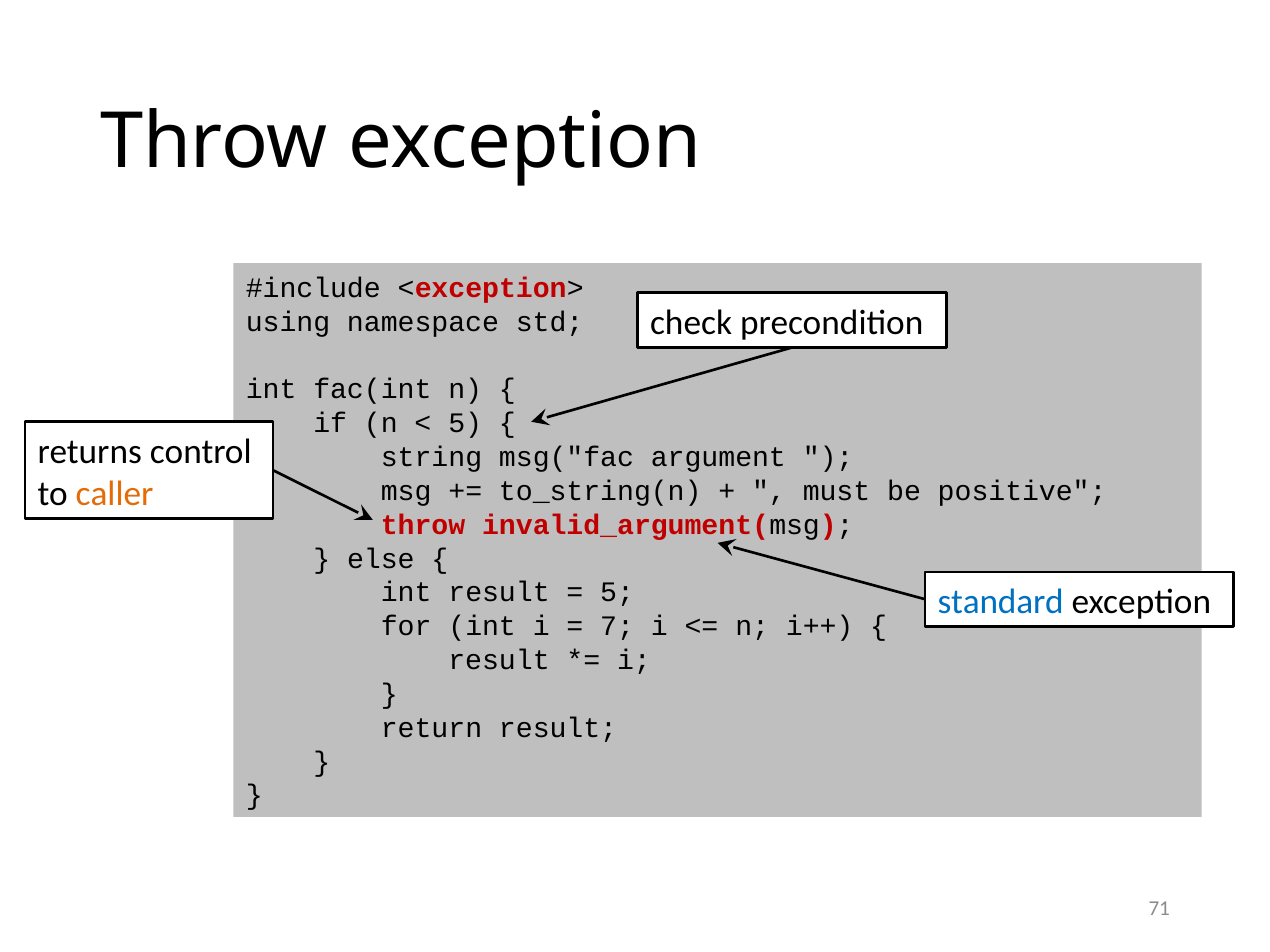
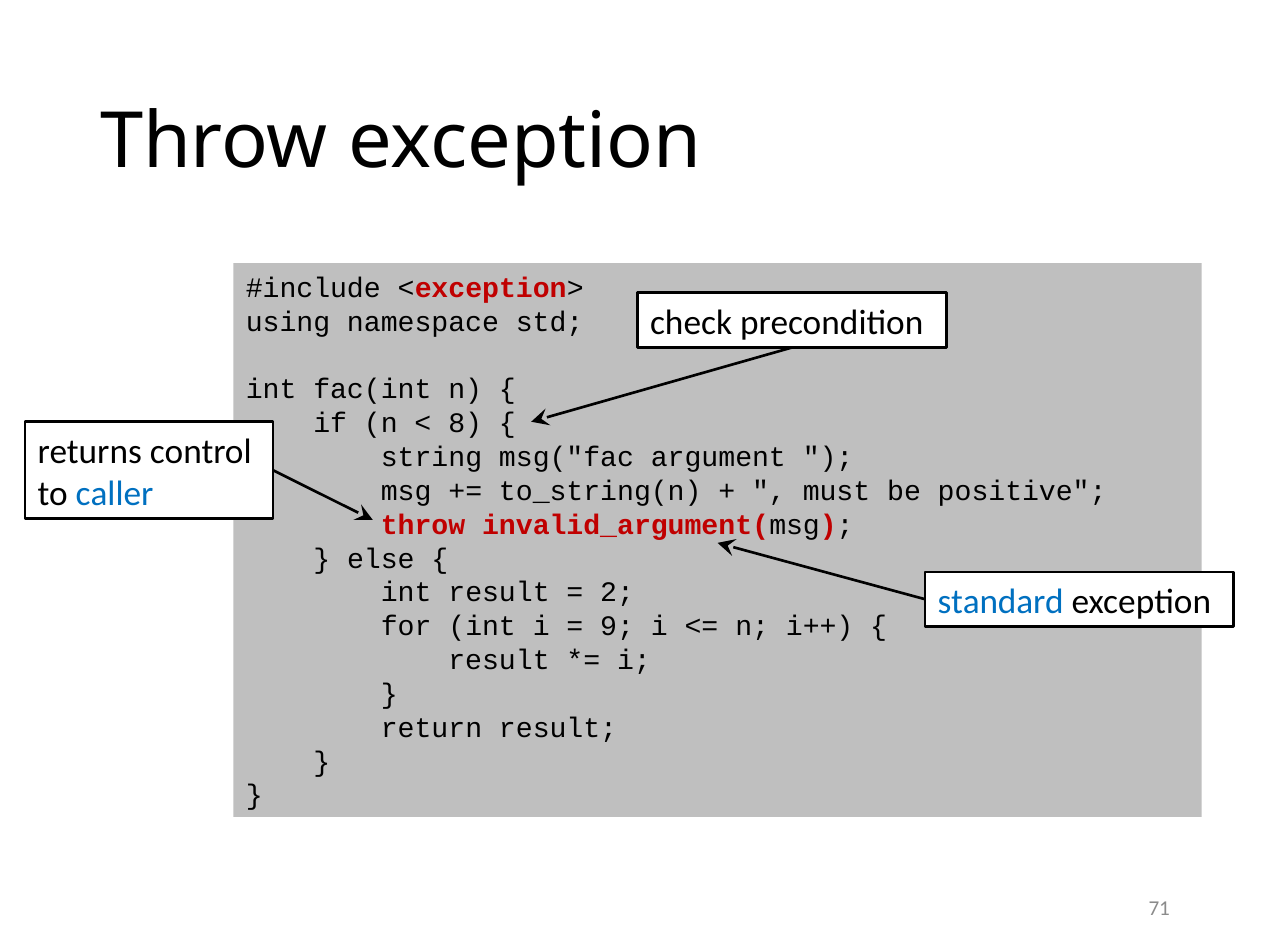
5: 5 -> 8 (465, 424)
caller colour: orange -> blue (115, 494)
5: 5 -> 2 (617, 593)
7: 7 -> 9 (617, 627)
